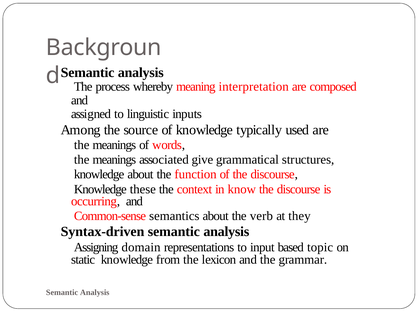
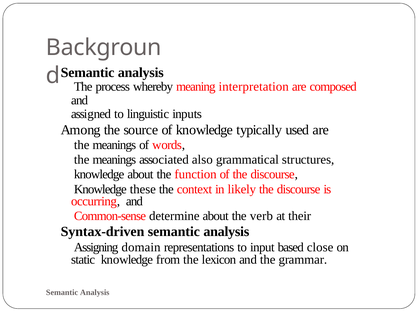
give: give -> also (202, 160)
know: know -> likely (242, 189)
semantics: semantics -> determine (174, 216)
they: they -> their (300, 216)
topic: topic -> close (320, 248)
